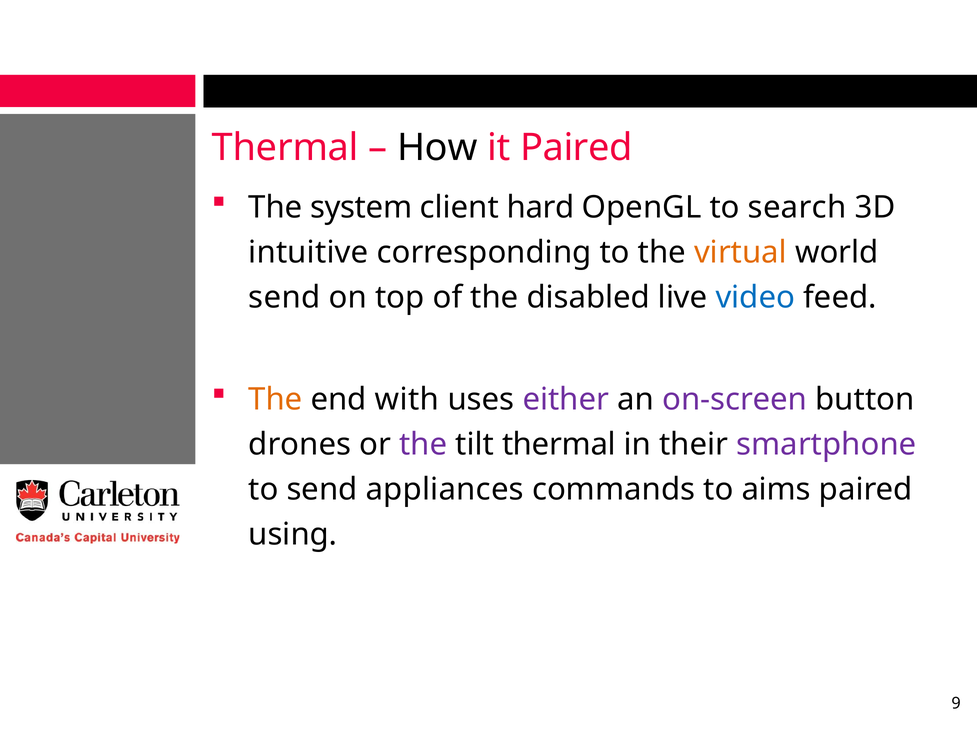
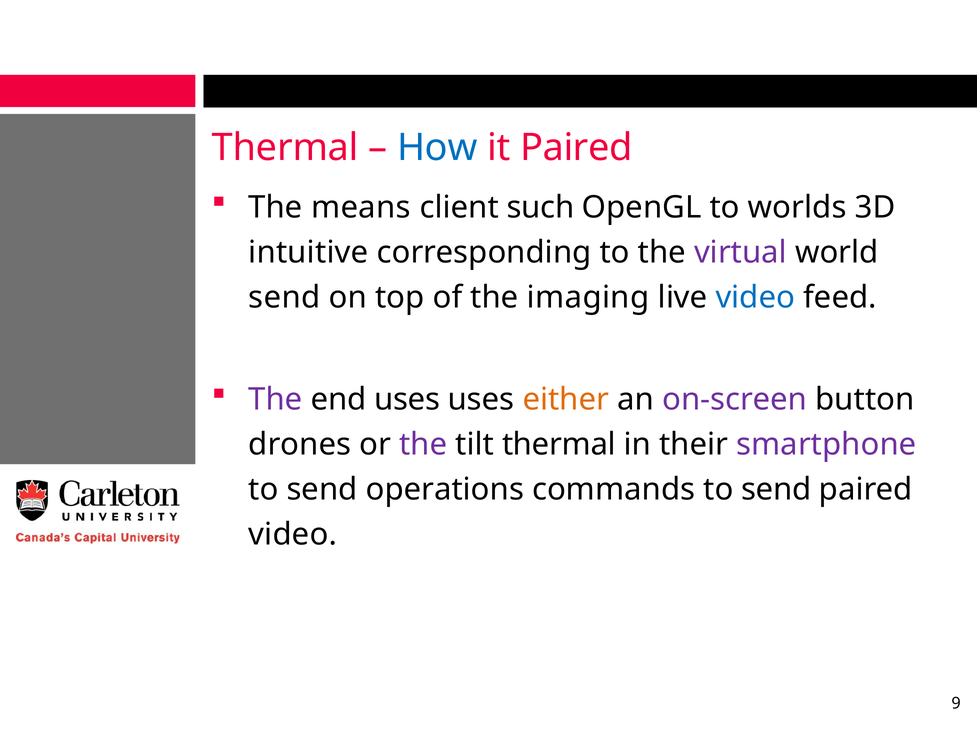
How colour: black -> blue (437, 148)
system: system -> means (361, 207)
hard: hard -> such (541, 207)
search: search -> worlds (797, 207)
virtual colour: orange -> purple (741, 252)
disabled: disabled -> imaging (588, 297)
The colour: orange -> purple (275, 400)
end with: with -> uses (407, 400)
either colour: purple -> orange (566, 400)
appliances: appliances -> operations (445, 489)
commands to aims: aims -> send (776, 489)
using: using -> video (293, 534)
